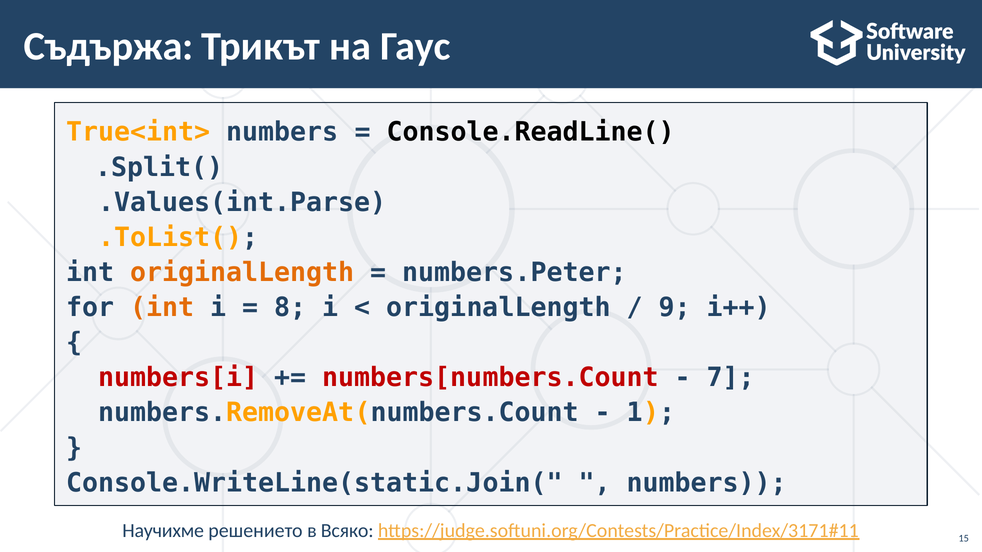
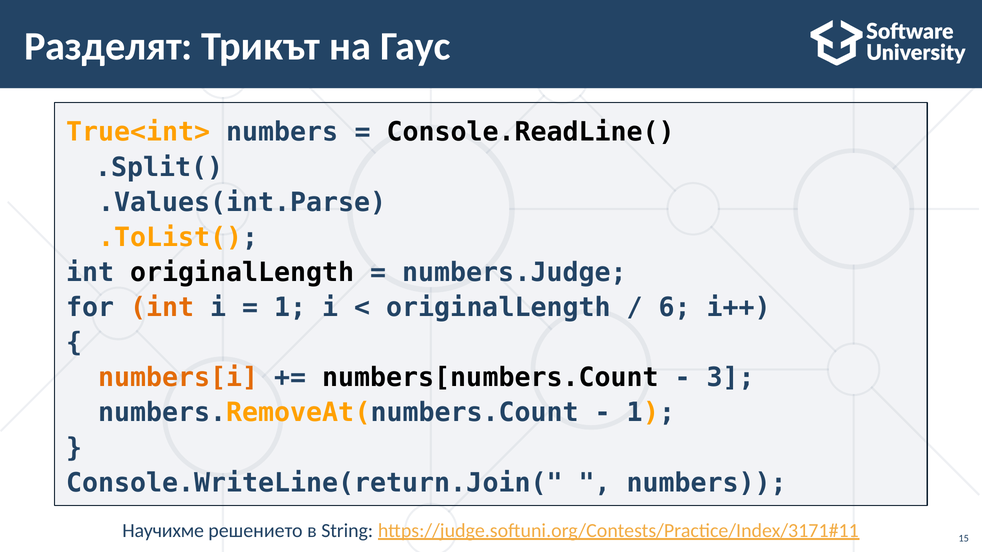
Съдържа: Съдържа -> Разделят (108, 46)
originalLength colour: orange -> black (242, 273)
numbers.Peter: numbers.Peter -> numbers.Judge (515, 273)
8: 8 -> 1 (290, 308)
9: 9 -> 6 (675, 308)
numbers[i colour: red -> orange (178, 378)
numbers[numbers.Count colour: red -> black (491, 378)
7: 7 -> 3 (731, 378)
Console.WriteLine(static.Join(: Console.WriteLine(static.Join( -> Console.WriteLine(return.Join( (314, 483)
Всяко: Всяко -> String (347, 531)
